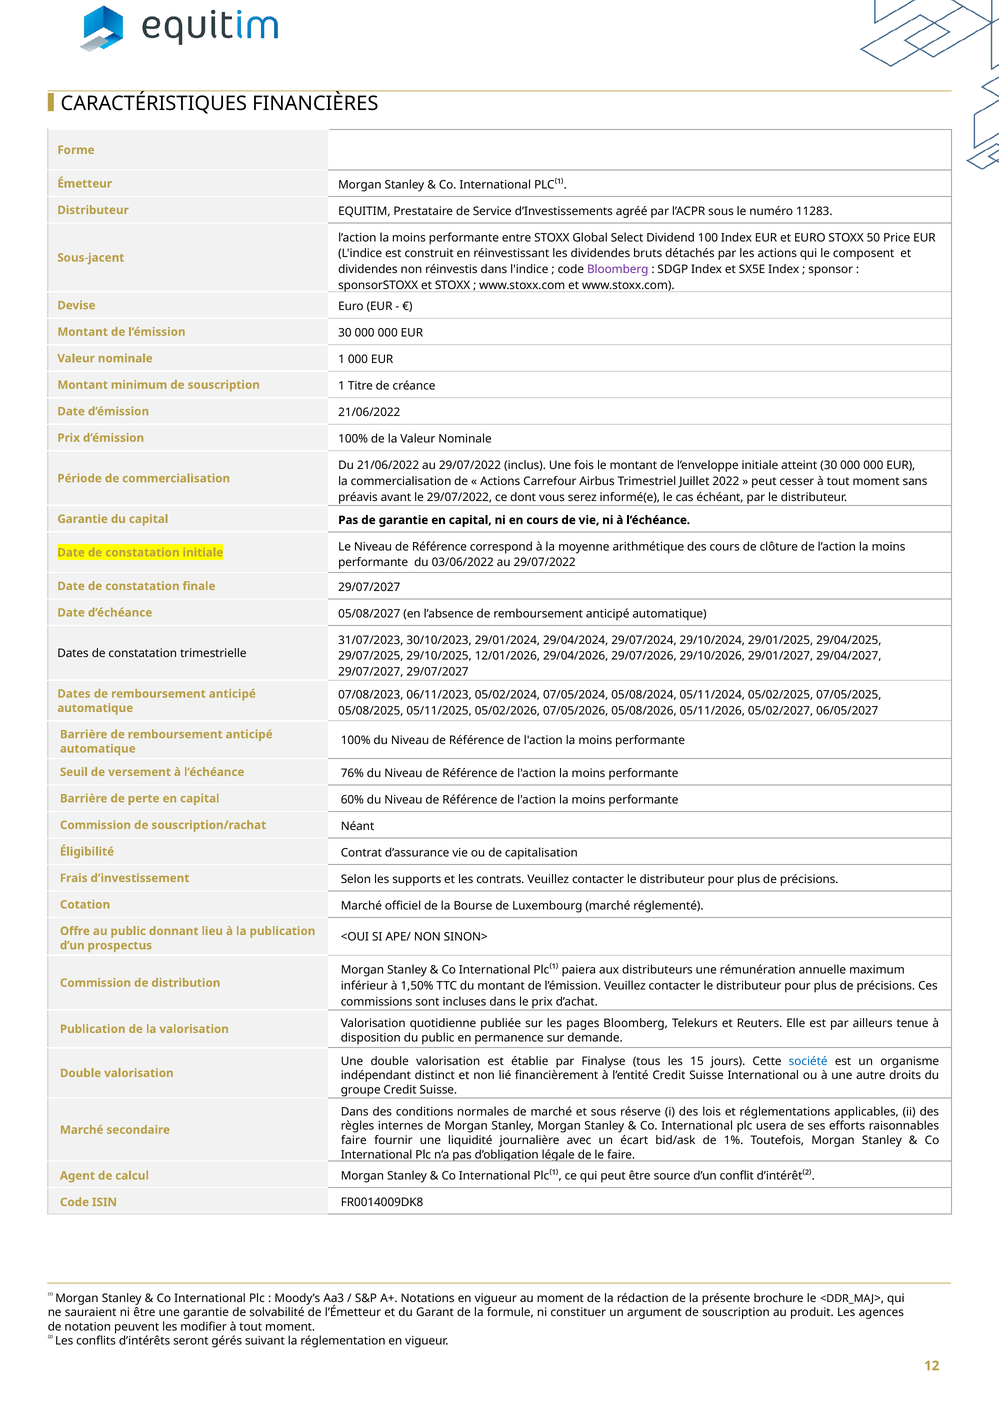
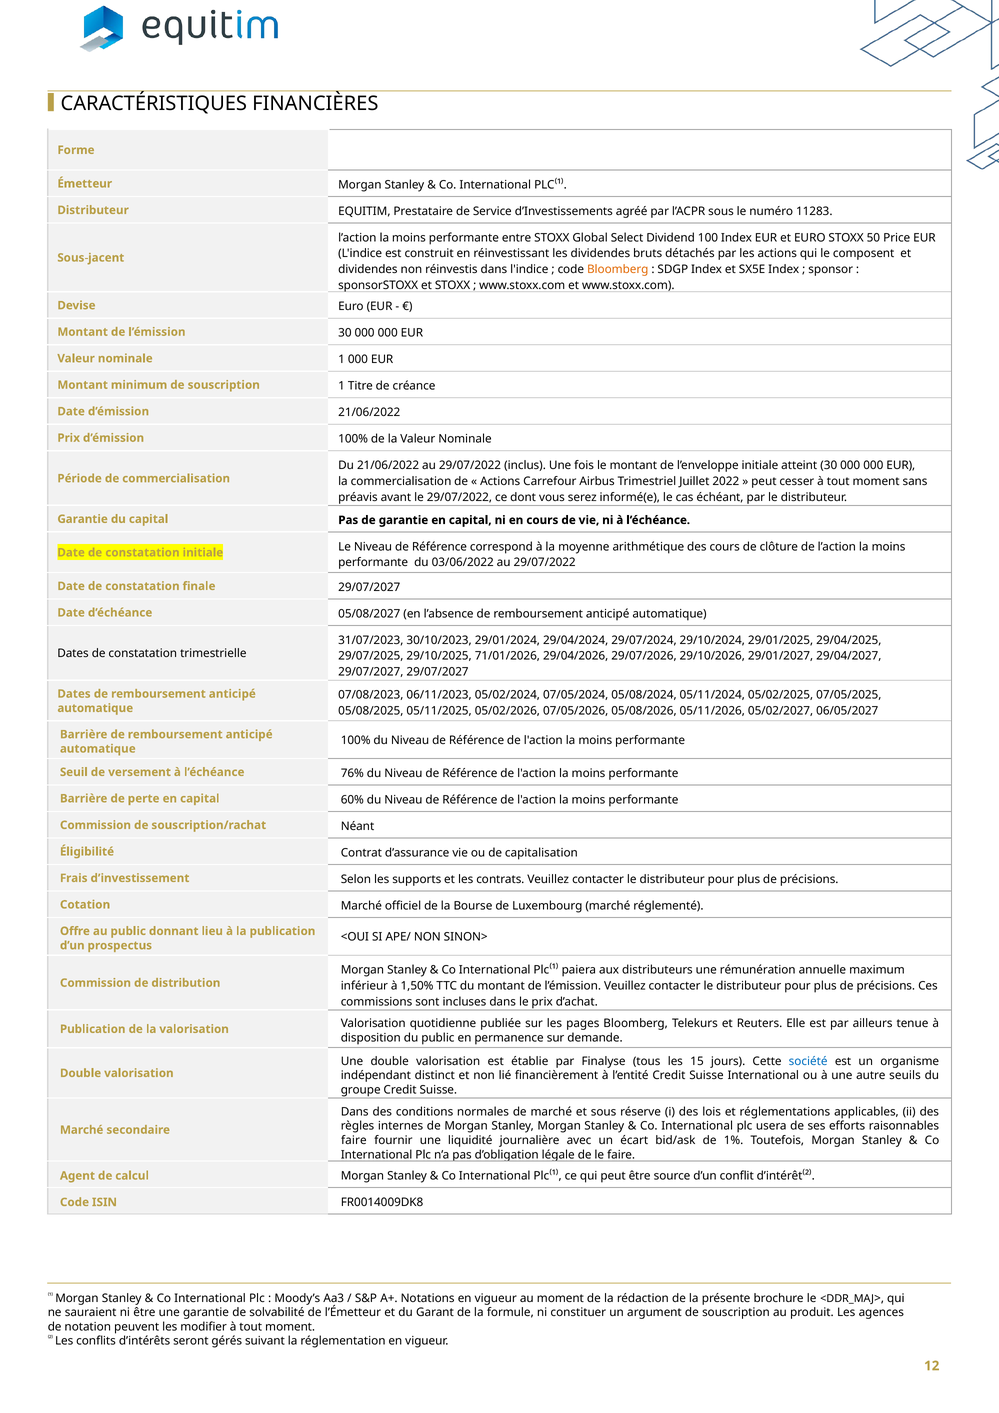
Bloomberg colour: purple -> orange (618, 269)
12/01/2026: 12/01/2026 -> 71/01/2026 (507, 656)
droits: droits -> seuils (905, 1076)
